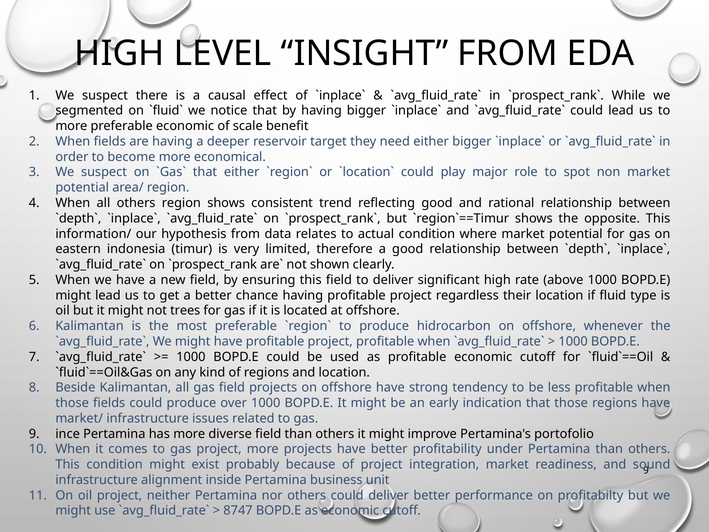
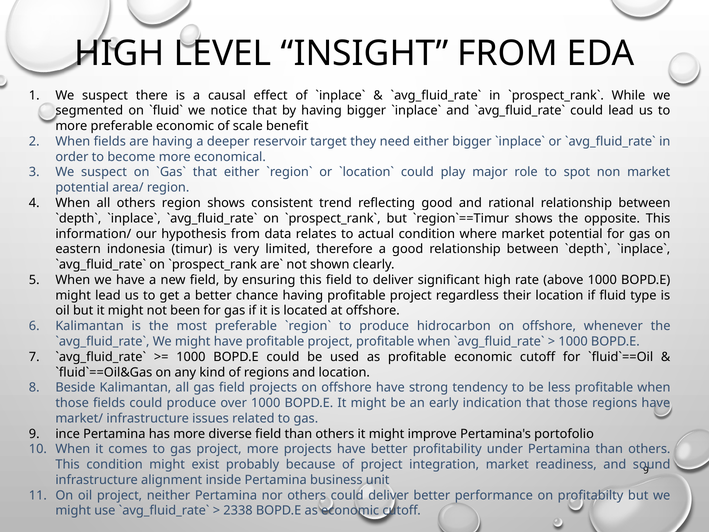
trees: trees -> been (185, 311)
8747: 8747 -> 2338 (238, 511)
